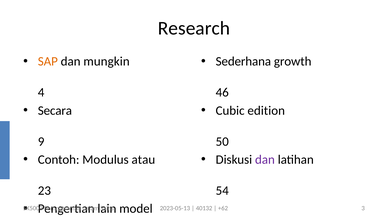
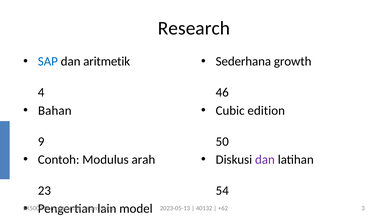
SAP colour: orange -> blue (48, 62)
mungkin: mungkin -> aritmetik (107, 62)
Secara: Secara -> Bahan (55, 111)
atau: atau -> arah (143, 160)
